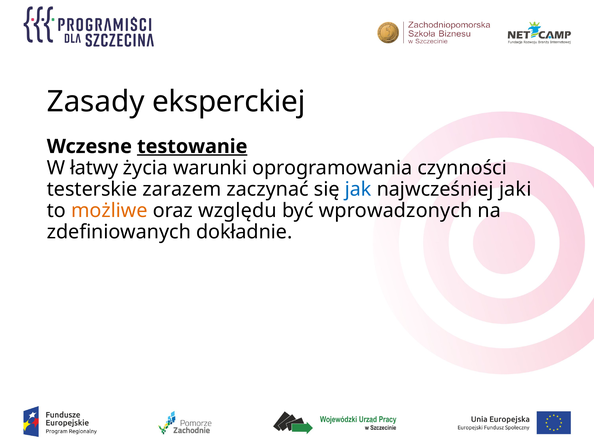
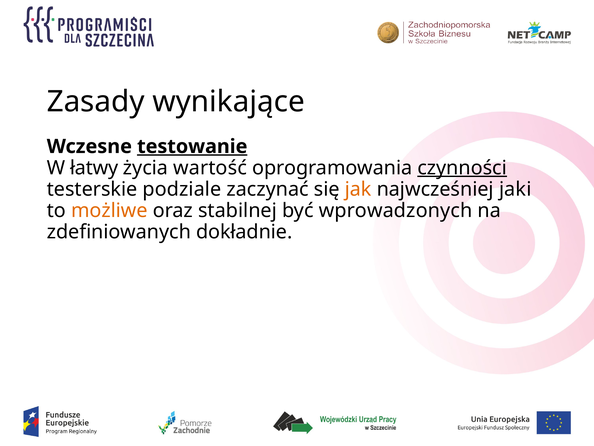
eksperckiej: eksperckiej -> wynikające (229, 101)
warunki: warunki -> wartość (210, 168)
czynności underline: none -> present (462, 168)
zarazem: zarazem -> podziale (182, 189)
jak colour: blue -> orange (358, 189)
względu: względu -> stabilnej (238, 210)
